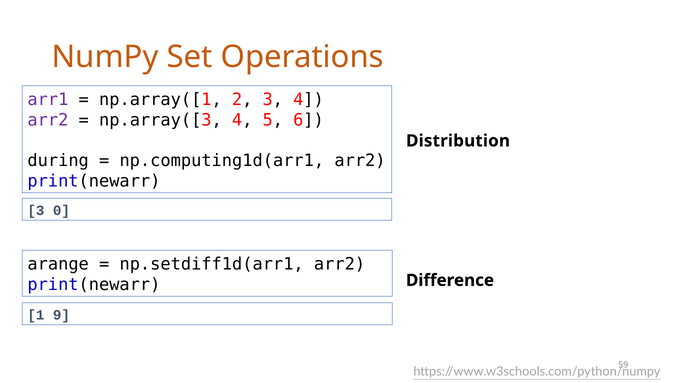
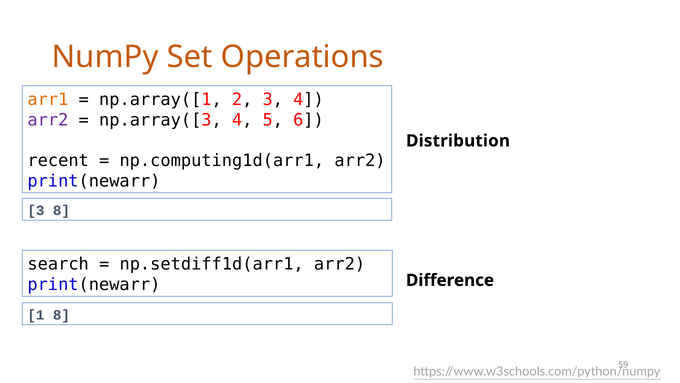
arr1 colour: purple -> orange (48, 99)
during: during -> recent (58, 161)
3 0: 0 -> 8 (61, 210)
arange: arange -> search (58, 264)
1 9: 9 -> 8 (61, 314)
